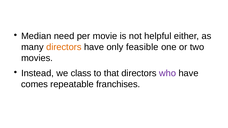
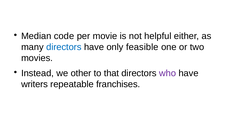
need: need -> code (64, 36)
directors colour: orange -> blue (64, 47)
class: class -> other (81, 73)
comes: comes -> writers (34, 84)
